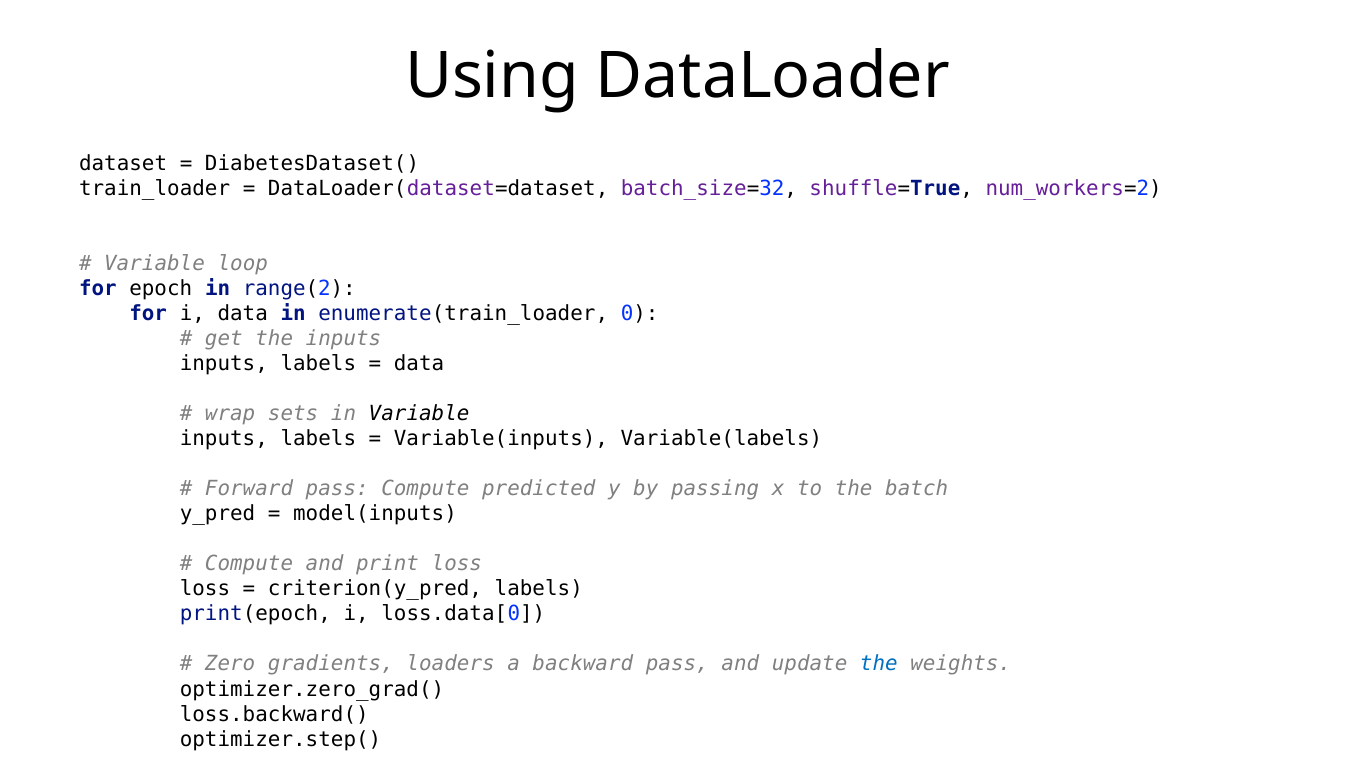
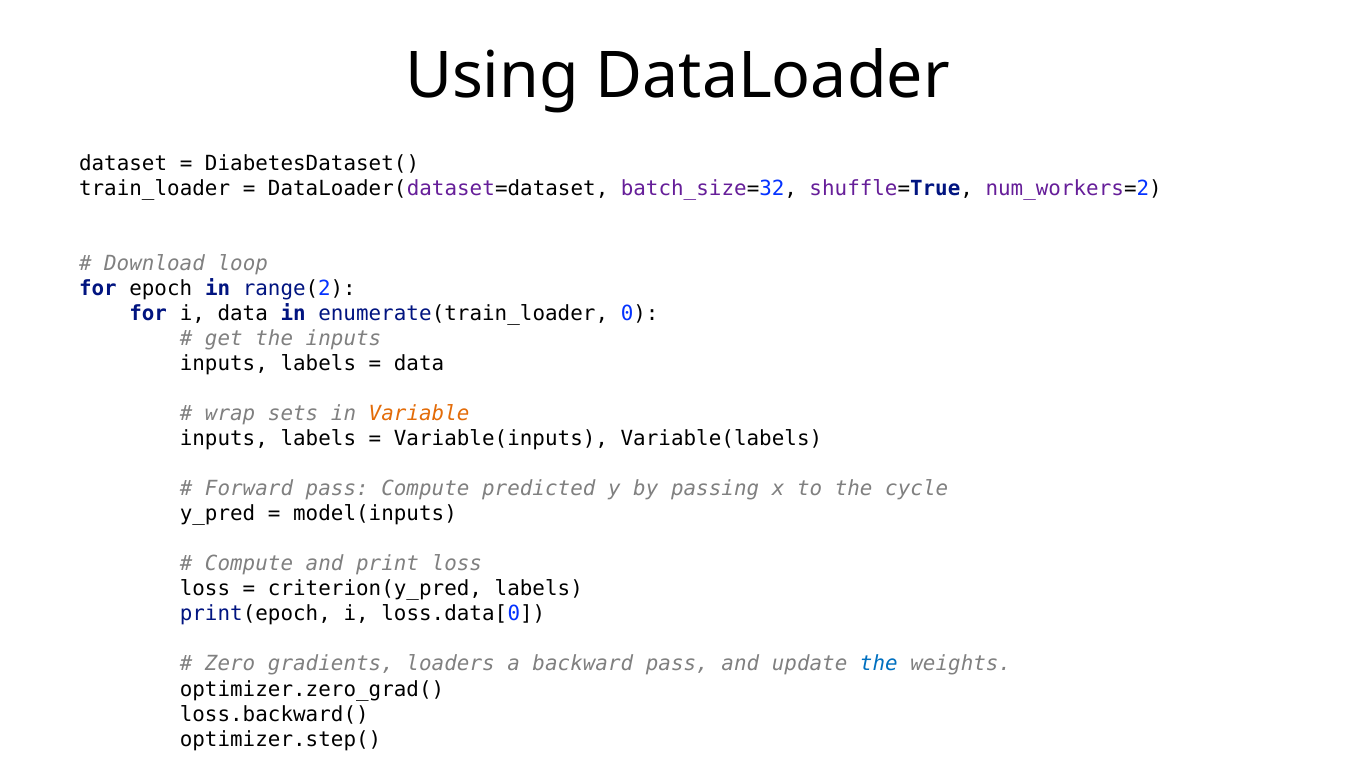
Variable: Variable -> Download (155, 263)
Variable colour: black -> orange (419, 414)
batch: batch -> cycle (917, 489)
